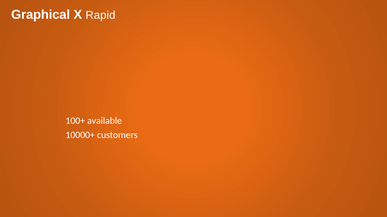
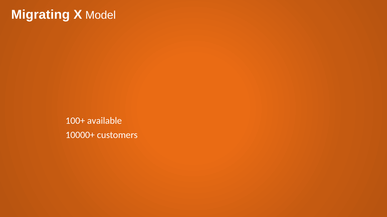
Graphical: Graphical -> Migrating (41, 15)
Rapid: Rapid -> Model (101, 15)
